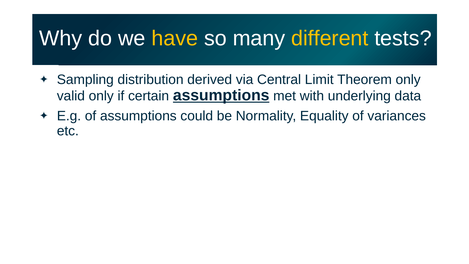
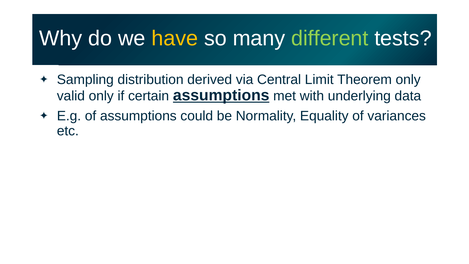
different colour: yellow -> light green (330, 39)
